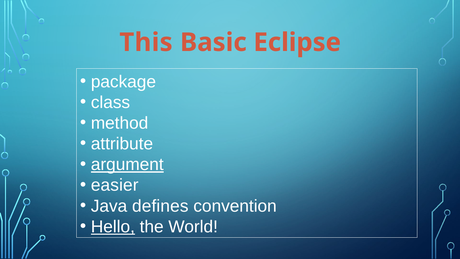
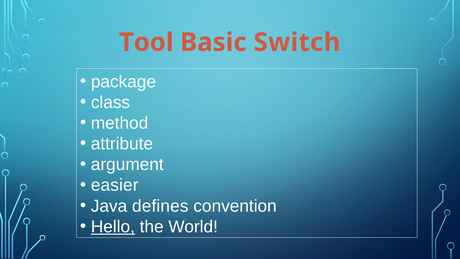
This: This -> Tool (146, 42)
Eclipse: Eclipse -> Switch (297, 42)
argument underline: present -> none (127, 164)
